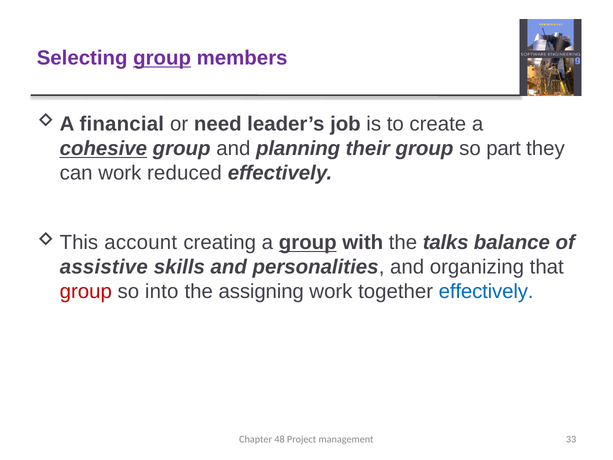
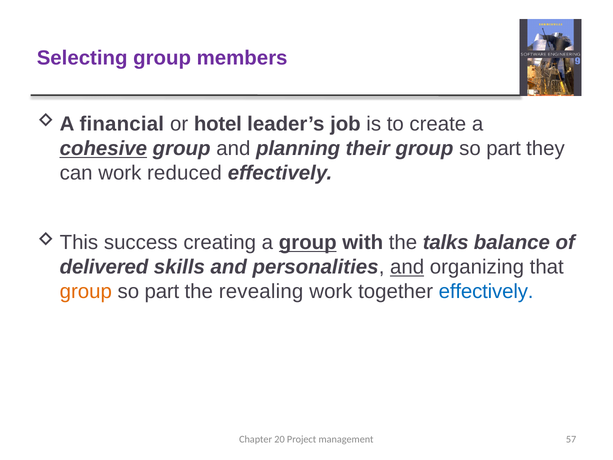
group underline: present -> none (162, 58)
need: need -> hotel (218, 124)
account: account -> success (141, 243)
assistive: assistive -> delivered (104, 267)
and underline: none -> present (407, 267)
group colour: red -> orange (86, 292)
into: into -> part (162, 292)
assigning: assigning -> revealing (261, 292)
48: 48 -> 20 (280, 439)
33: 33 -> 57 (571, 439)
